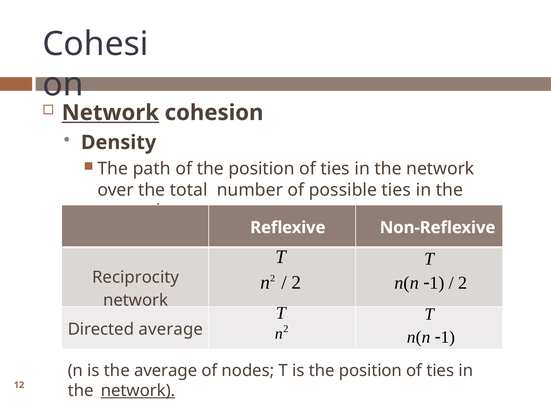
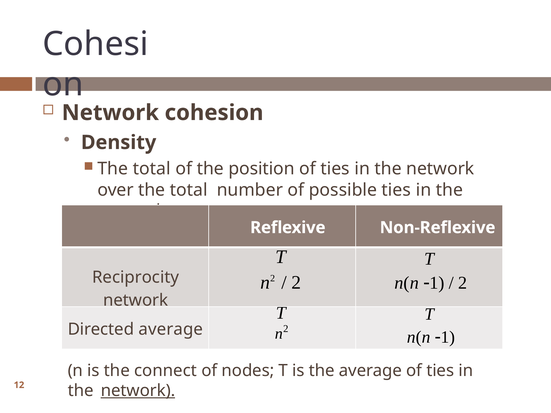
Network underline: present -> none (110, 113)
path: path -> total (152, 169)
the average: average -> connect (166, 371)
is the position: position -> average (370, 371)
